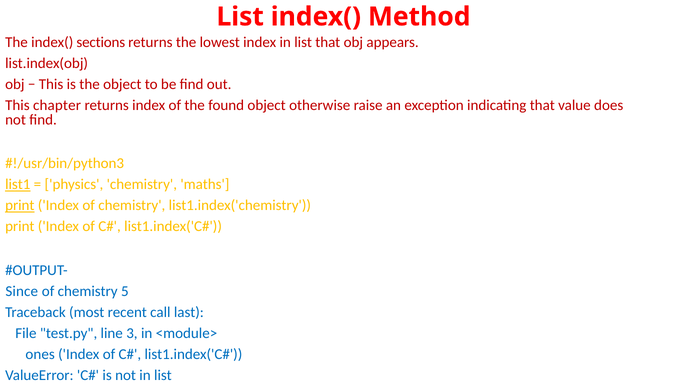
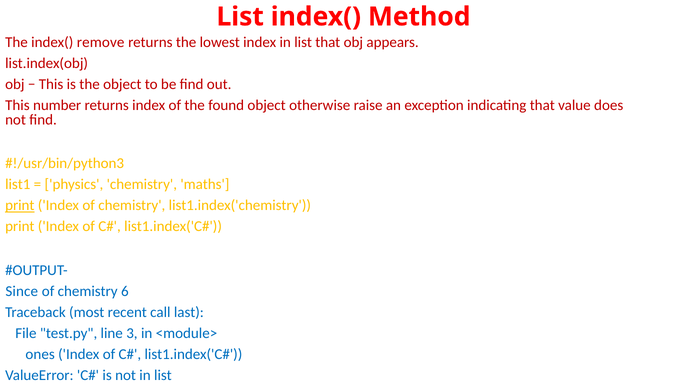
sections: sections -> remove (101, 42)
chapter: chapter -> number (57, 105)
list1 underline: present -> none (18, 185)
5: 5 -> 6 (125, 291)
